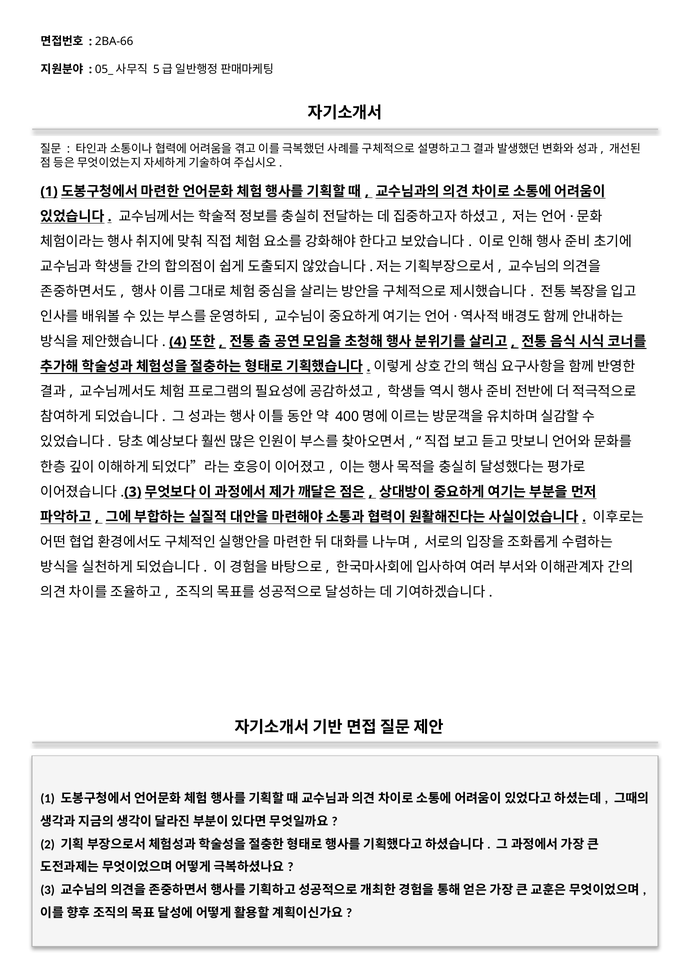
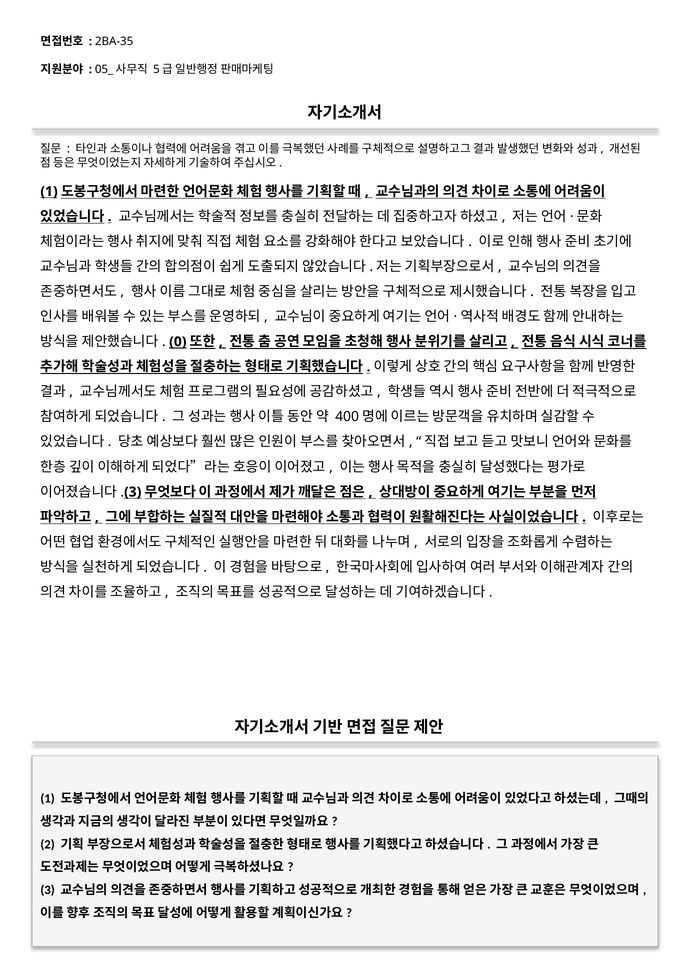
2BA-66: 2BA-66 -> 2BA-35 (114, 41)
4: 4 -> 0 (178, 342)
